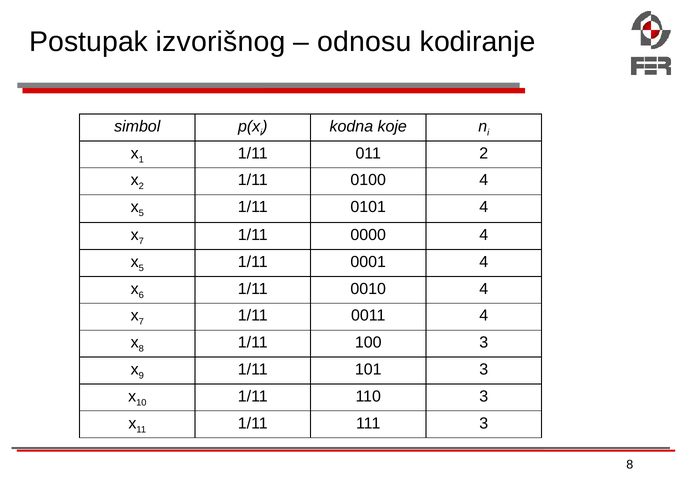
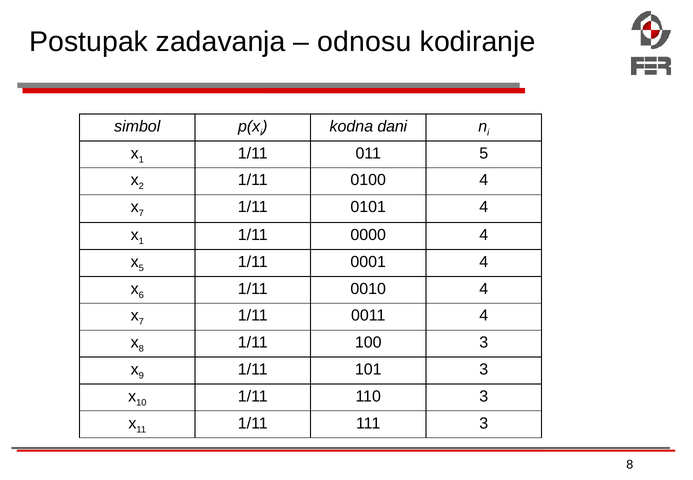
izvorišnog: izvorišnog -> zadavanja (221, 42)
koje: koje -> dani (392, 126)
011 2: 2 -> 5 (484, 153)
5: 5 -> 7 (141, 213)
7: 7 -> 1 (141, 241)
